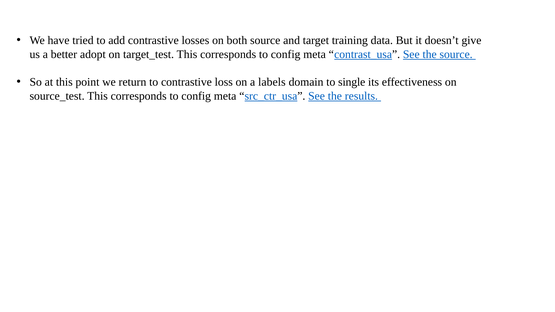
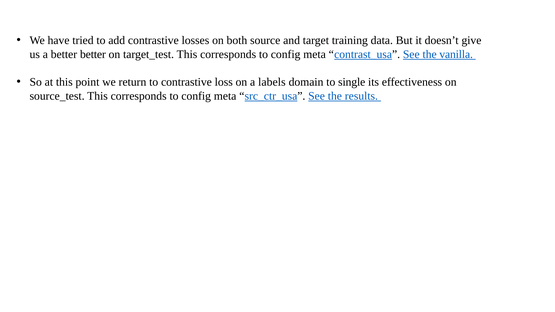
better adopt: adopt -> better (93, 54)
the source: source -> vanilla (456, 54)
